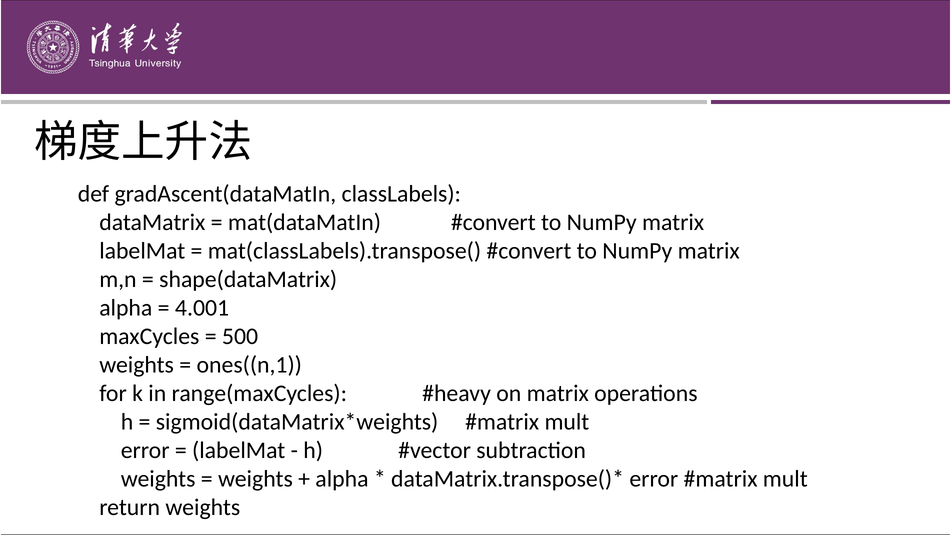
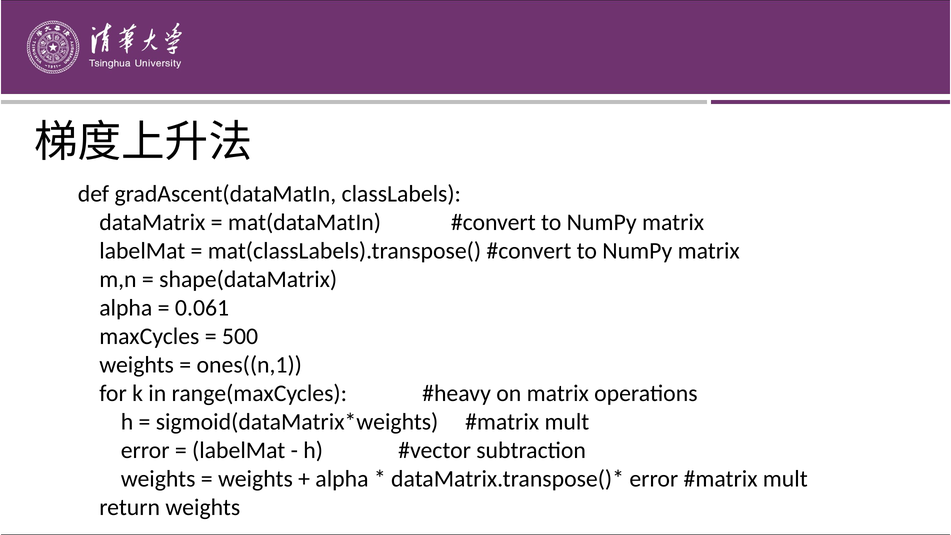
4.001: 4.001 -> 0.061 (202, 308)
